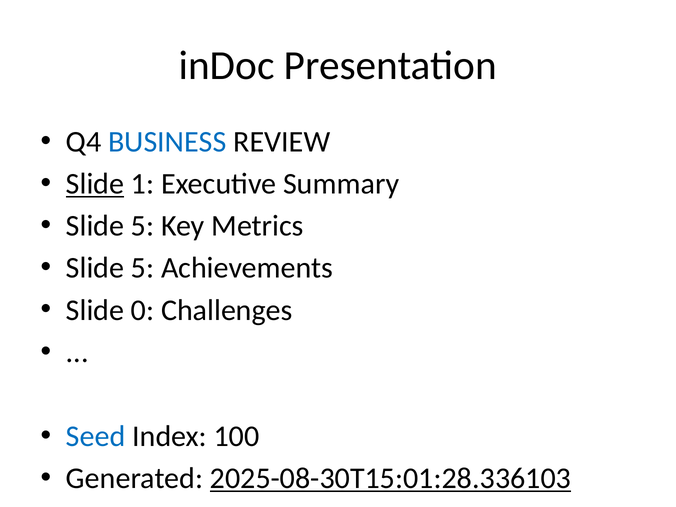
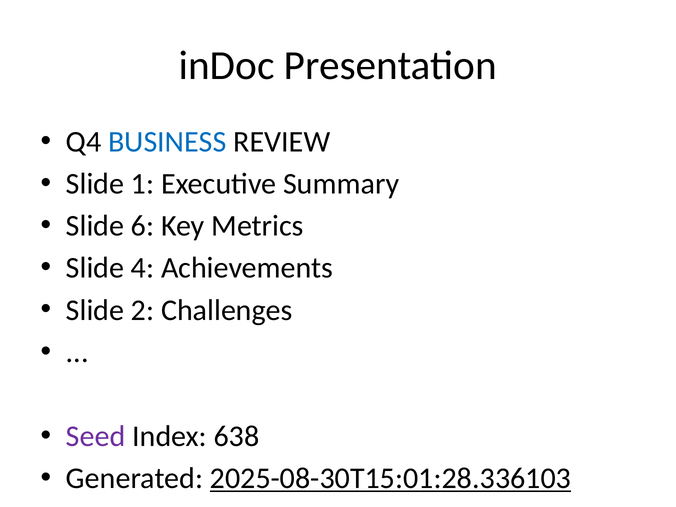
Slide underline: present -> none (95, 184)
5: 5 -> 6 (143, 226)
5: 5 -> 4 (143, 268)
0: 0 -> 2 (143, 310)
Seed colour: blue -> purple (96, 436)
100: 100 -> 638 (237, 436)
